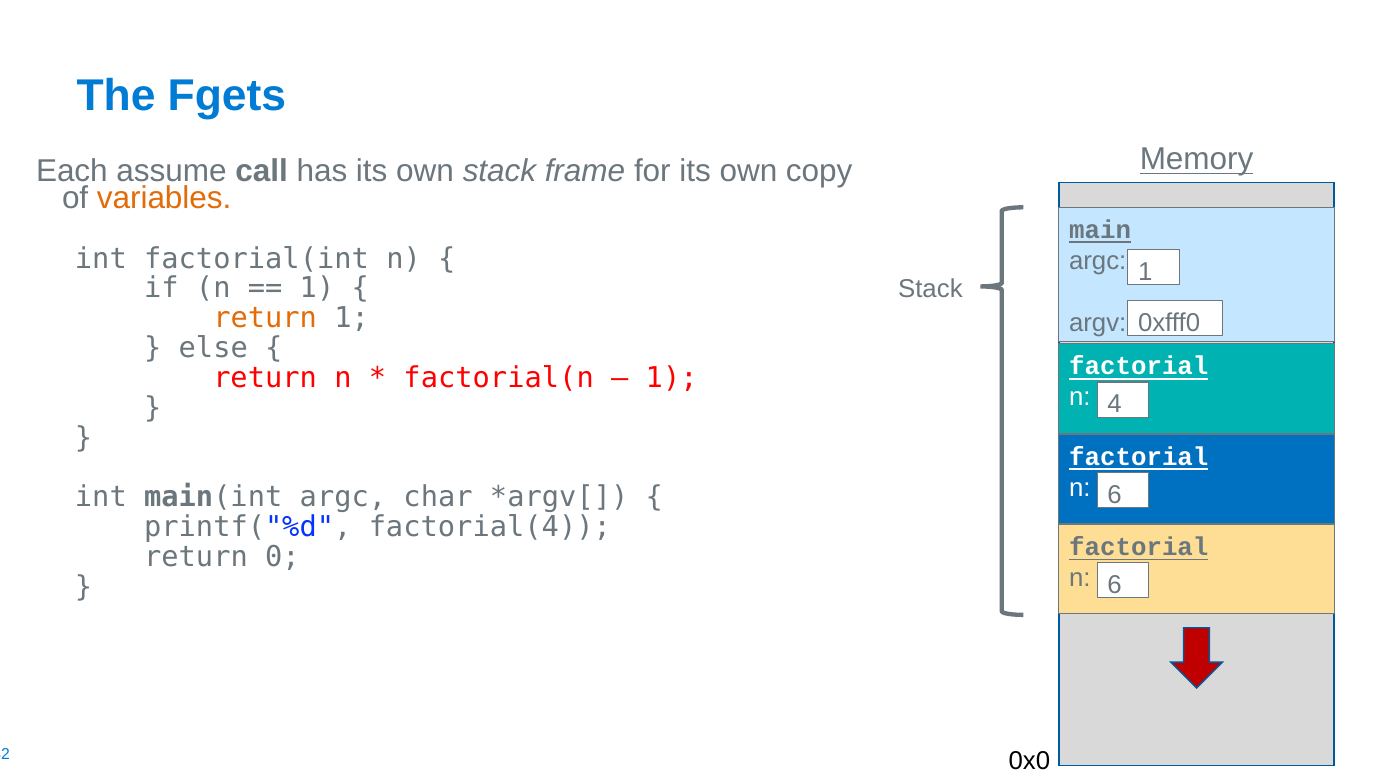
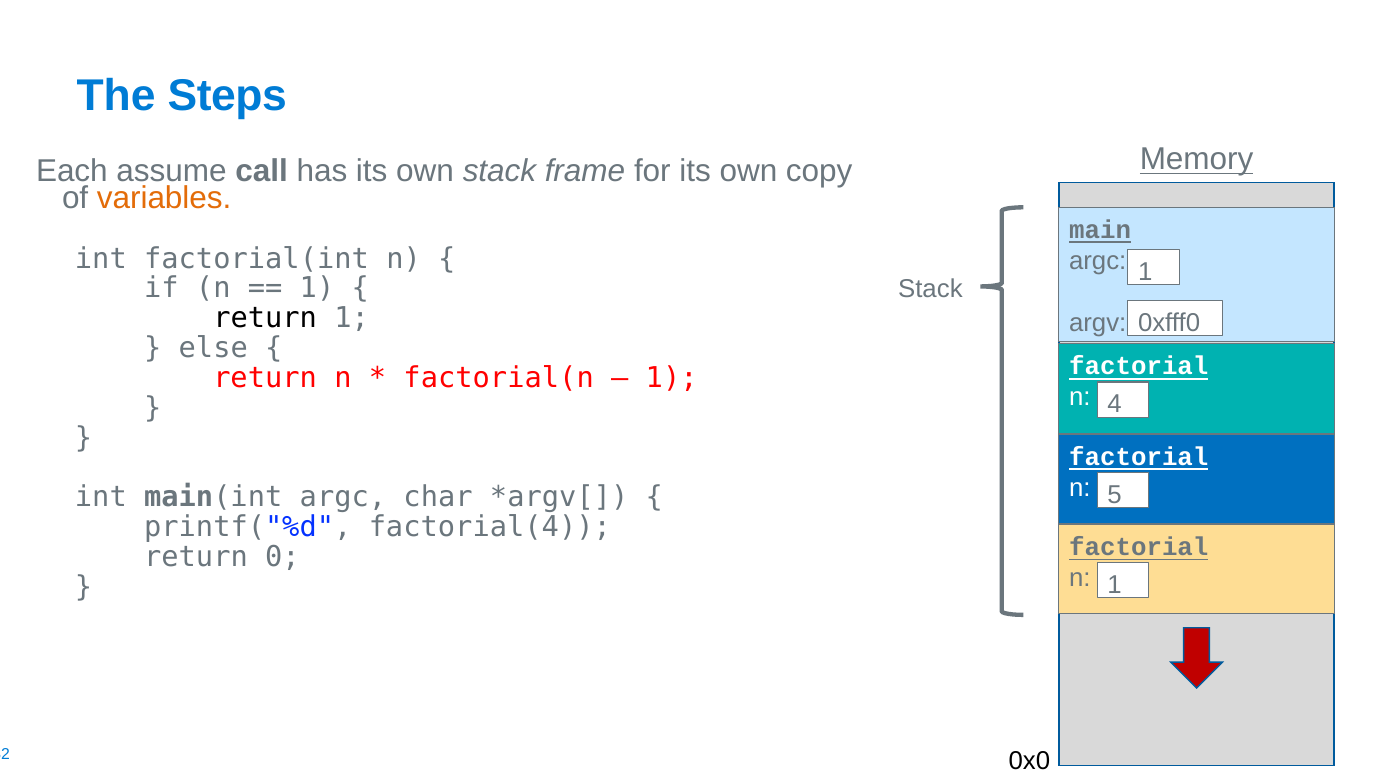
Fgets: Fgets -> Steps (227, 96)
return colour: orange -> black (265, 318)
6: 6 -> 5 (1115, 495)
6: 6 -> 1 (1115, 585)
